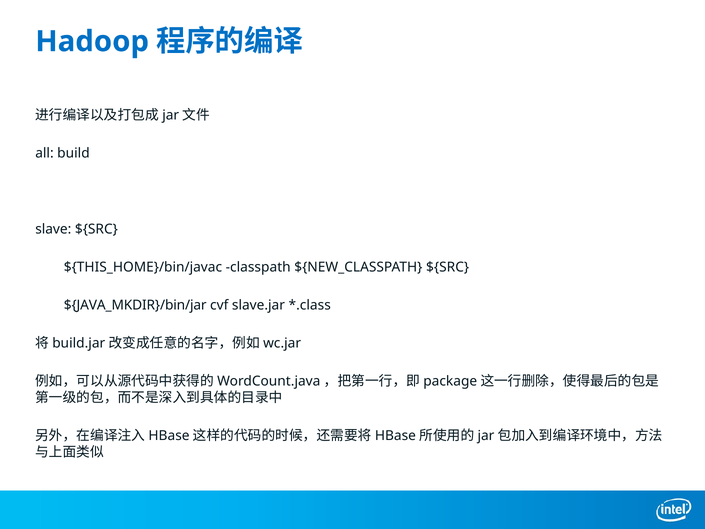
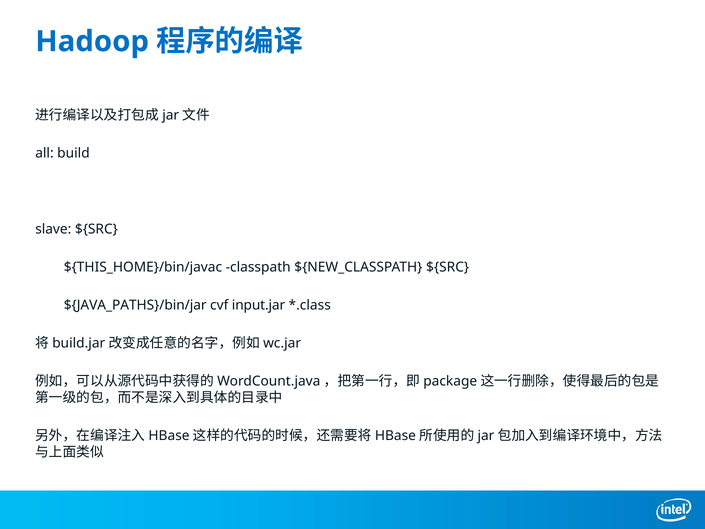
${JAVA_MKDIR}/bin/jar: ${JAVA_MKDIR}/bin/jar -> ${JAVA_PATHS}/bin/jar (135, 305)
slave.jar: slave.jar -> input.jar (259, 305)
